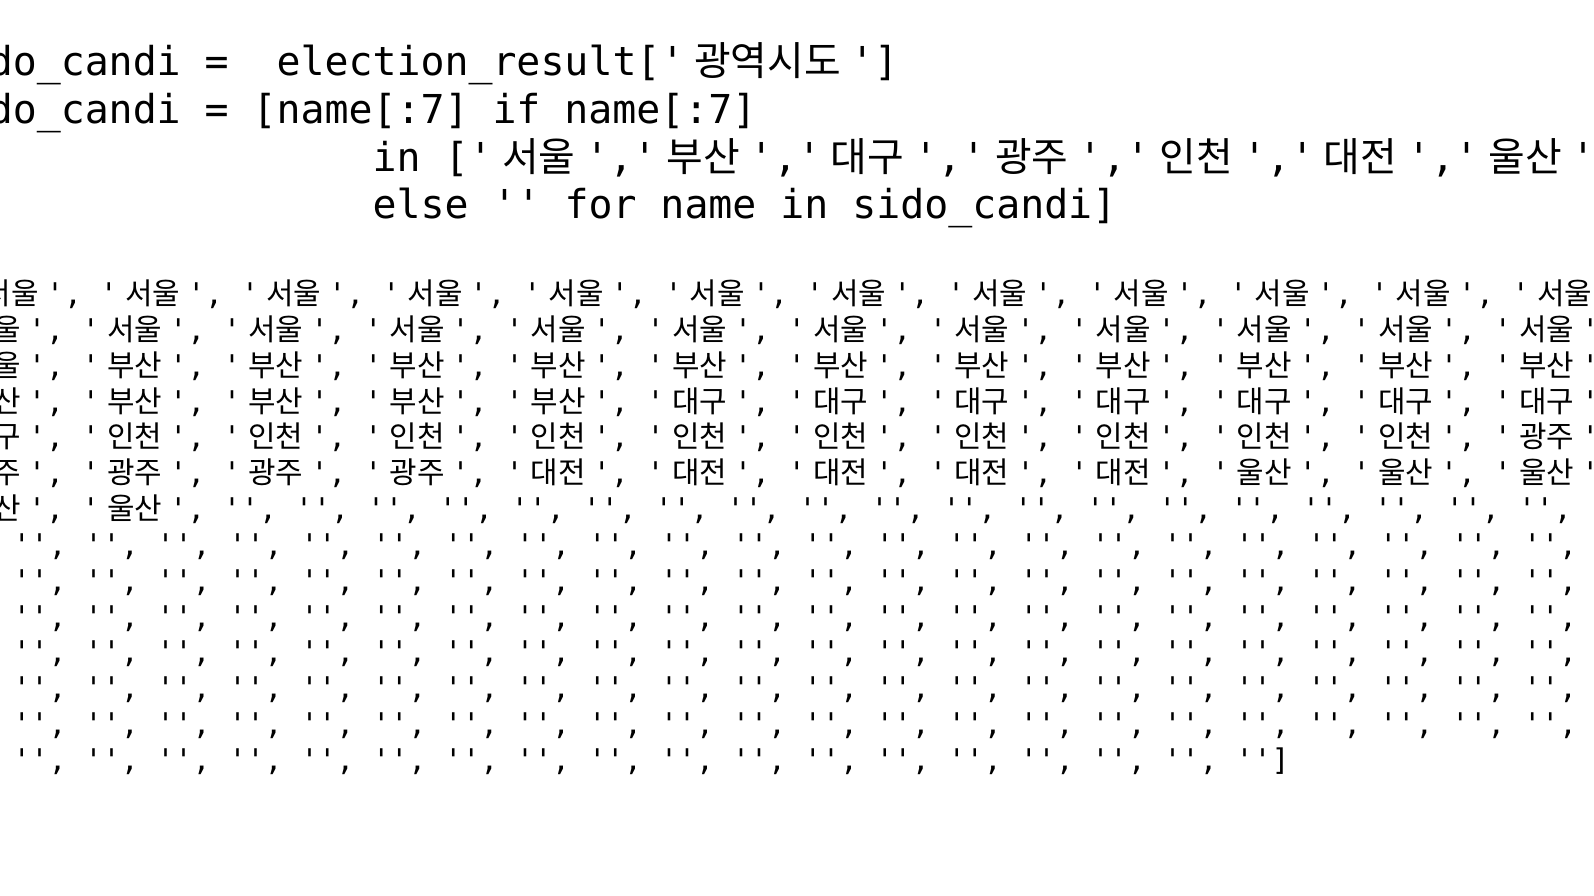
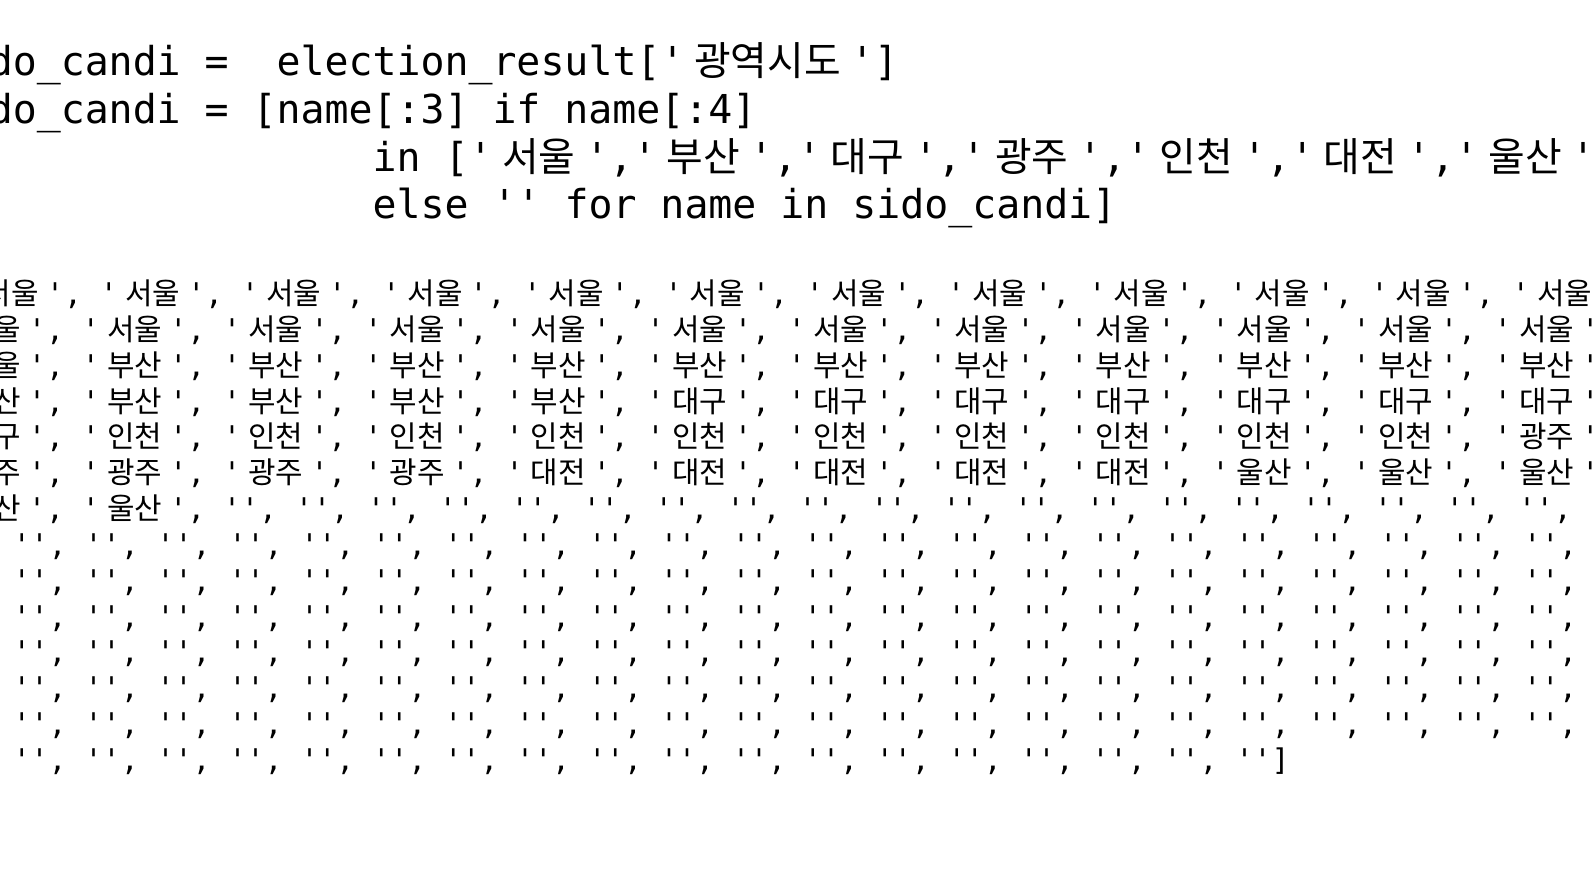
name[:7: name[:7 -> name[:3 (361, 110)
if name[:7: name[:7 -> name[:4 (660, 110)
